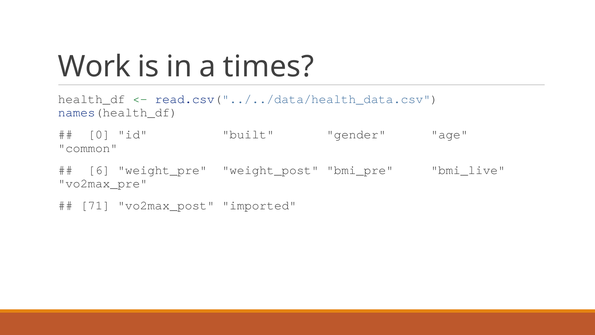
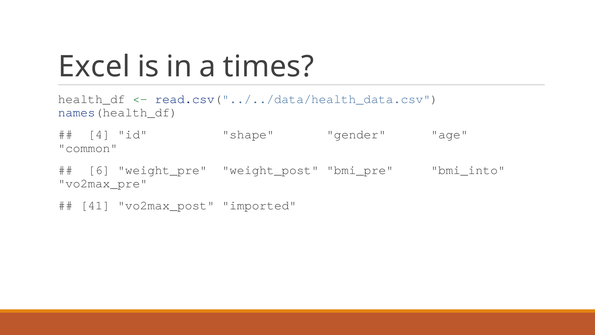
Work: Work -> Excel (94, 67)
0: 0 -> 4 (99, 134)
built: built -> shape (248, 134)
bmi_live: bmi_live -> bmi_into (468, 170)
71: 71 -> 41 (95, 205)
